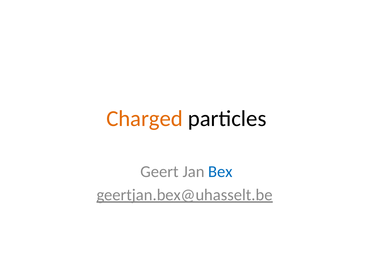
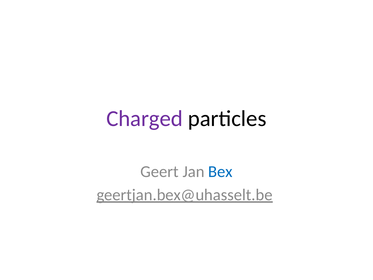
Charged colour: orange -> purple (145, 118)
